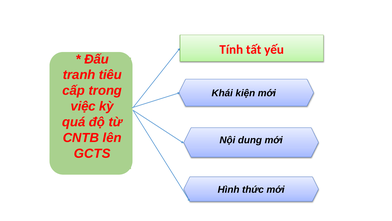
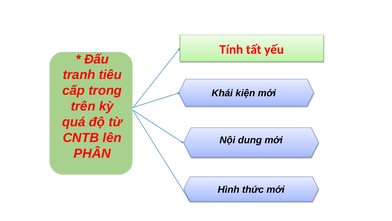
việc: việc -> trên (83, 106)
GCTS: GCTS -> PHÂN (92, 153)
